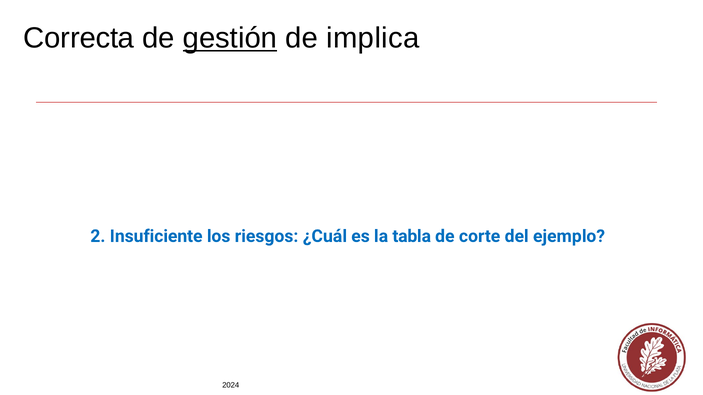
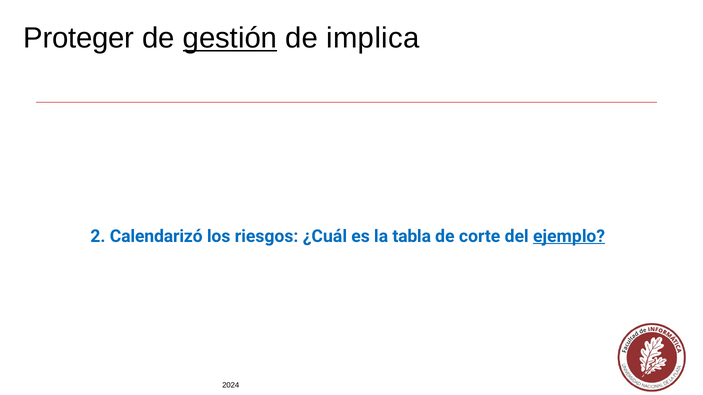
Correcta: Correcta -> Proteger (79, 38)
Insuficiente: Insuficiente -> Calendarizó (156, 236)
ejemplo underline: none -> present (569, 236)
